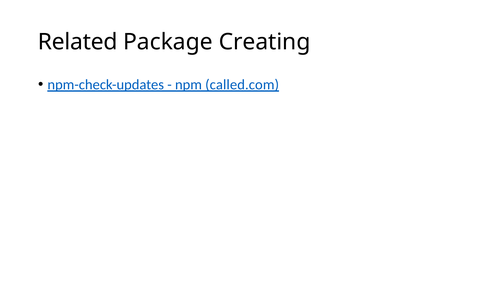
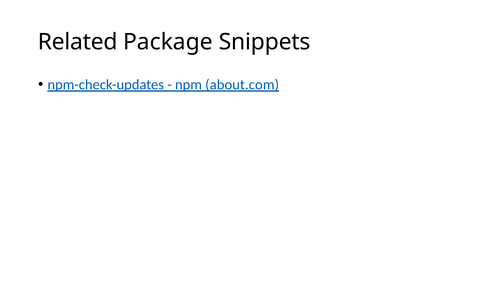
Creating: Creating -> Snippets (265, 42)
called.com: called.com -> about.com (242, 85)
